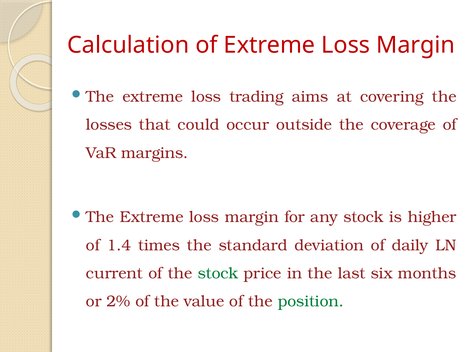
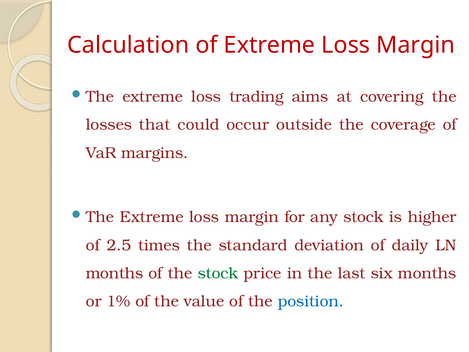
1.4: 1.4 -> 2.5 (119, 245)
current: current -> months (114, 273)
2%: 2% -> 1% (118, 301)
position colour: green -> blue (311, 301)
